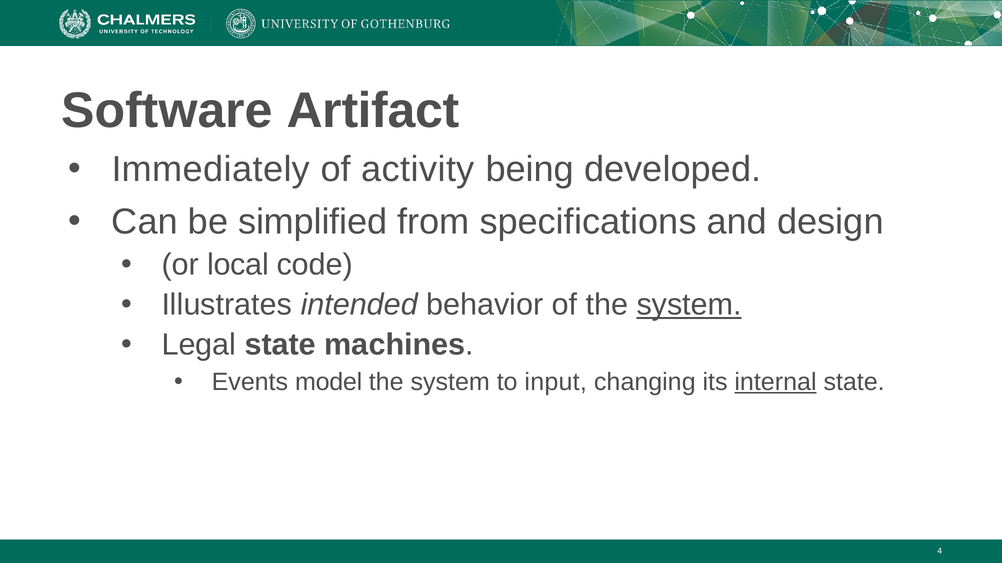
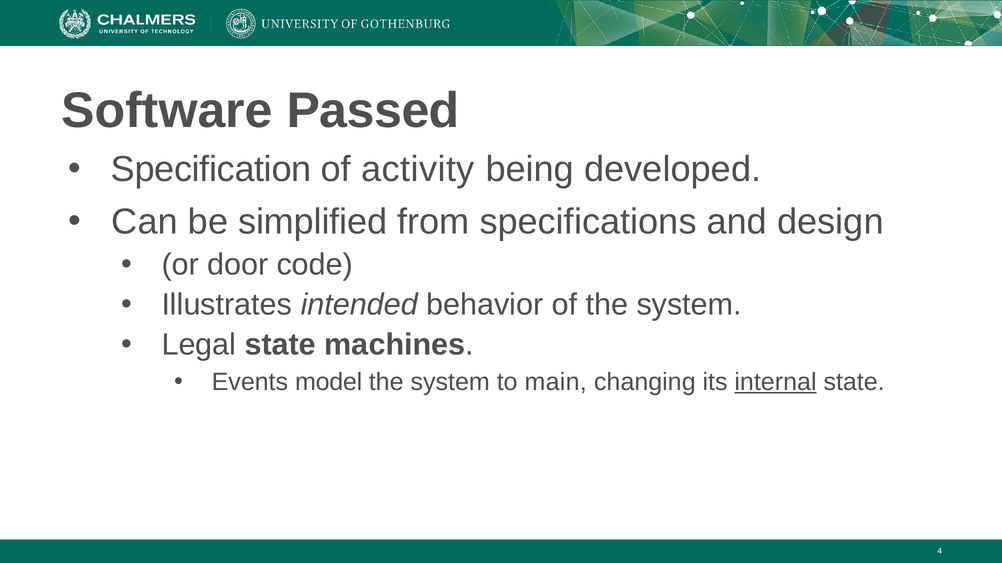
Artifact: Artifact -> Passed (373, 111)
Immediately: Immediately -> Specification (211, 170)
local: local -> door (238, 265)
system underline: present -> none (689, 305)
input: input -> main (556, 382)
